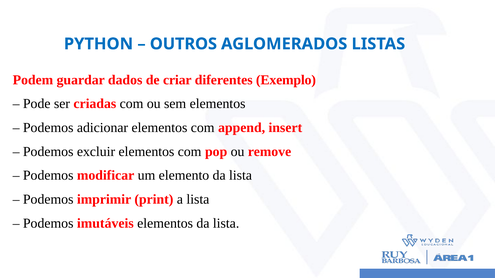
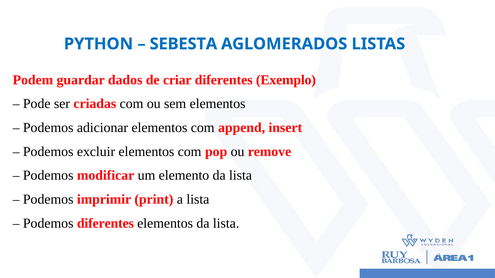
OUTROS: OUTROS -> SEBESTA (183, 44)
Podemos imutáveis: imutáveis -> diferentes (105, 224)
